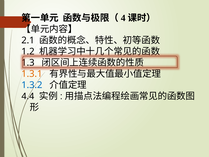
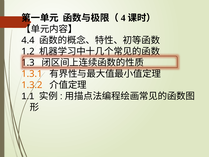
2.1: 2.1 -> 4.4 (28, 40)
1.3.2 colour: blue -> orange (32, 85)
4.4: 4.4 -> 1.1 (28, 96)
